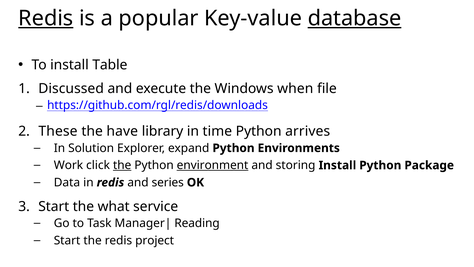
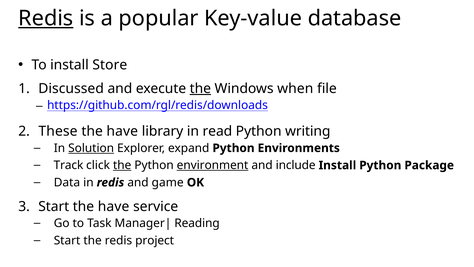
database underline: present -> none (355, 18)
Table: Table -> Store (110, 65)
the underline: none -> present (200, 88)
time: time -> read (217, 131)
arrives: arrives -> writing (308, 131)
Solution underline: none -> present (91, 148)
Work: Work -> Track (68, 165)
storing: storing -> include (296, 165)
series: series -> game (168, 182)
Start the what: what -> have (114, 206)
